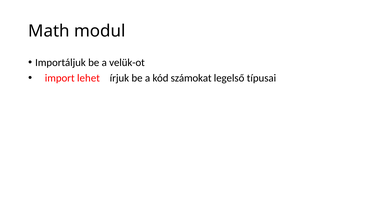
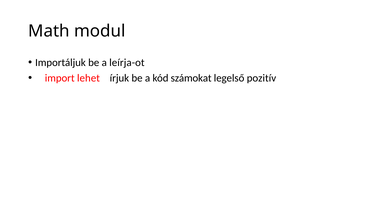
velük-ot: velük-ot -> leírja-ot (127, 63)
típusai: típusai -> pozitív (261, 78)
